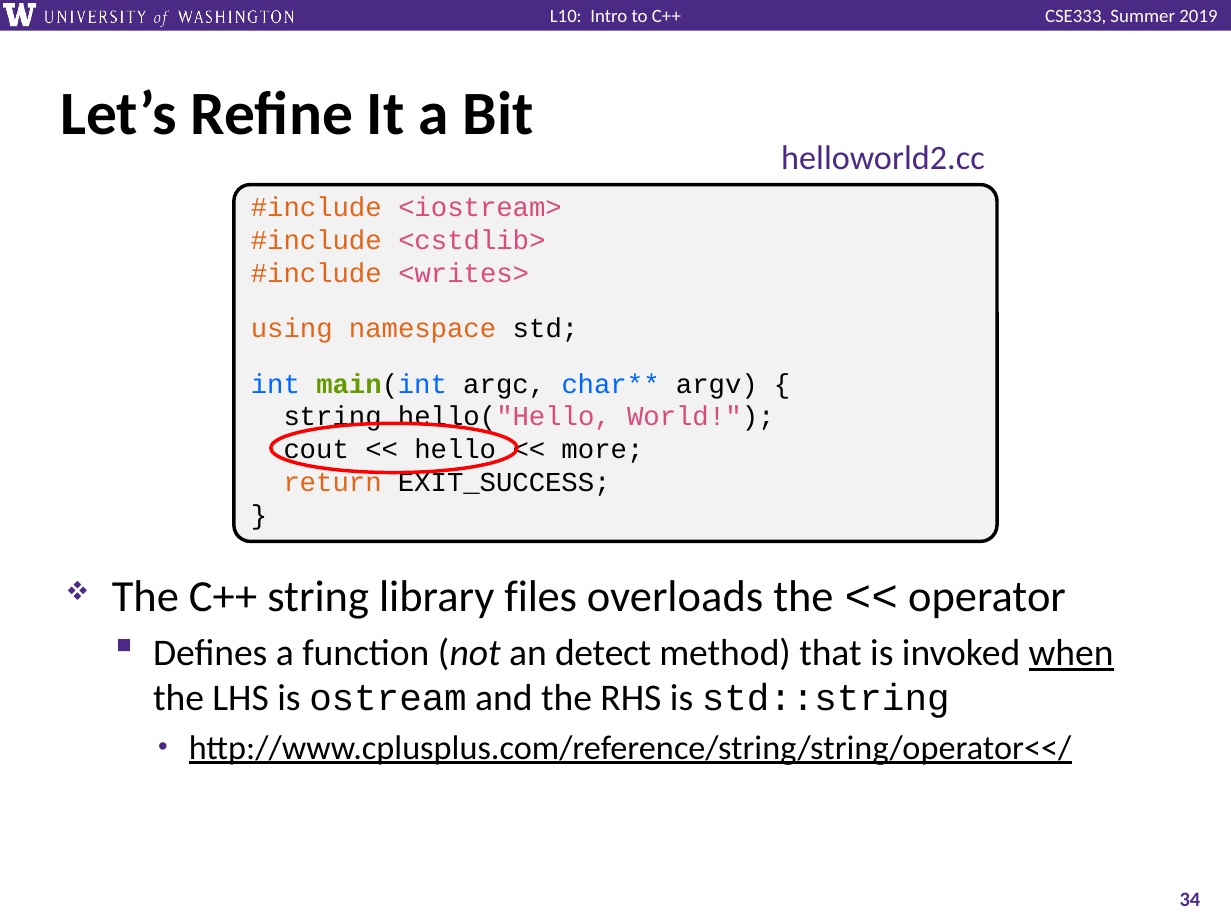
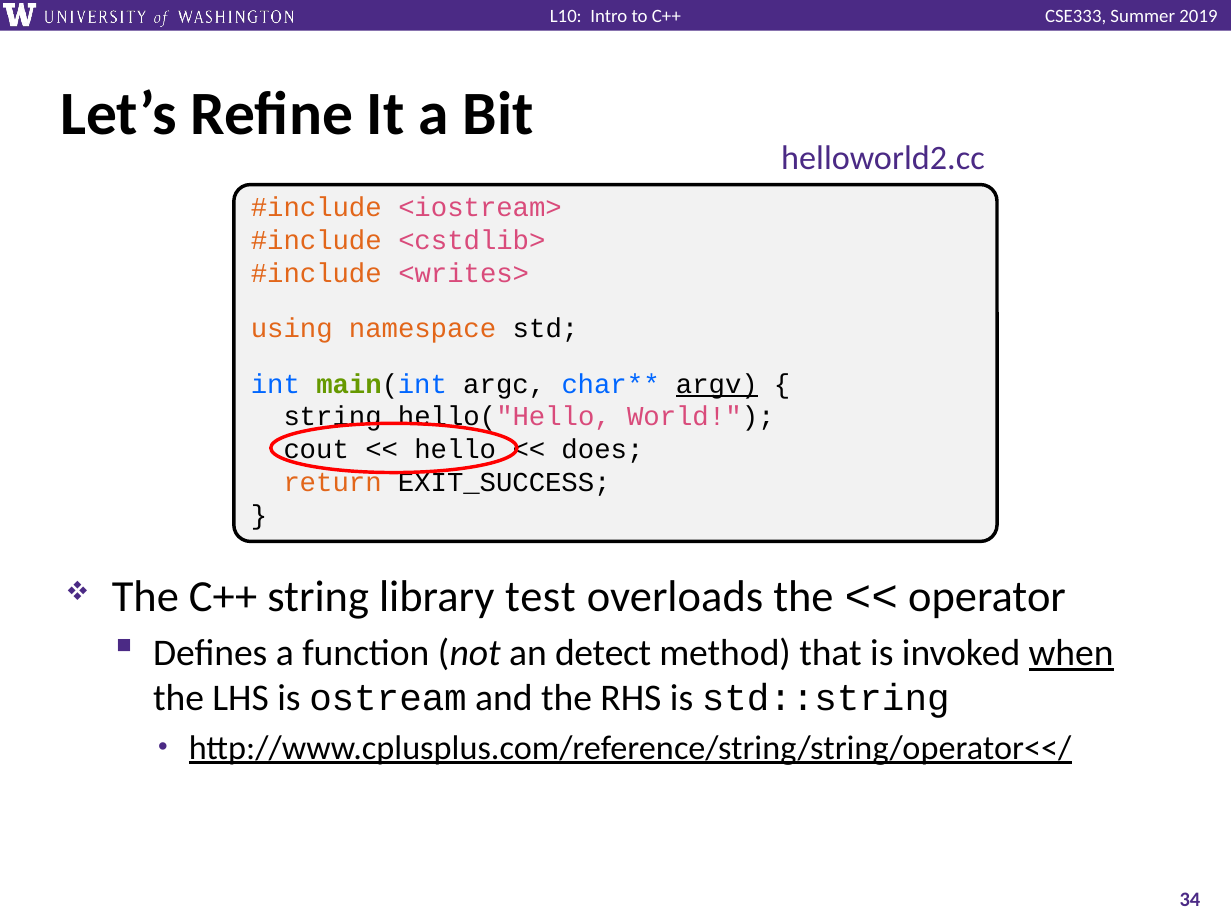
argv underline: none -> present (717, 384)
more: more -> does (602, 450)
files: files -> test (540, 597)
